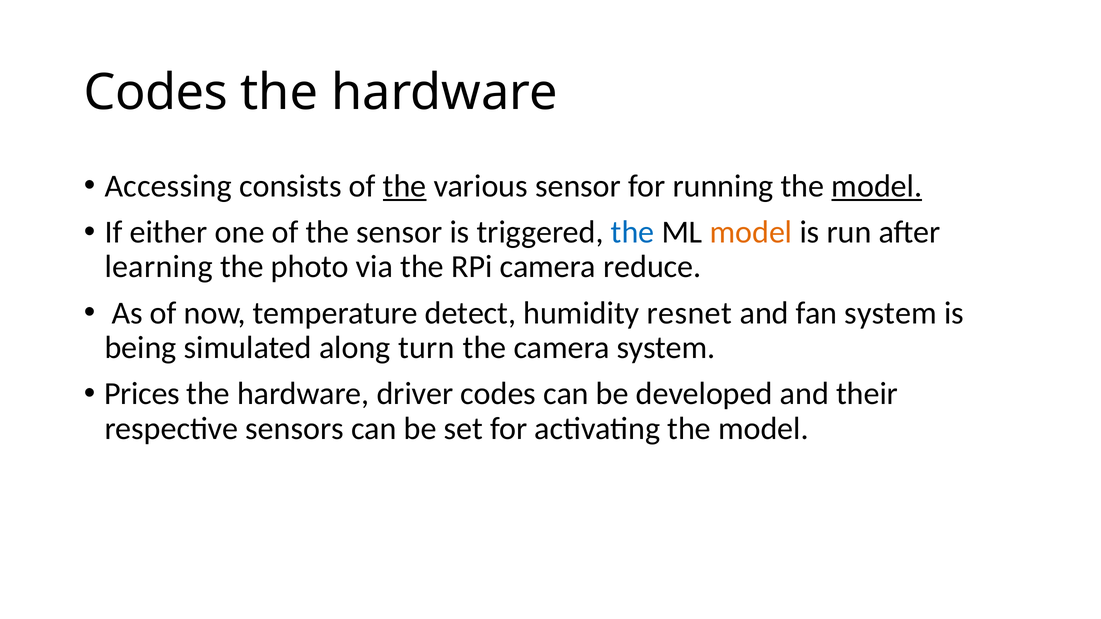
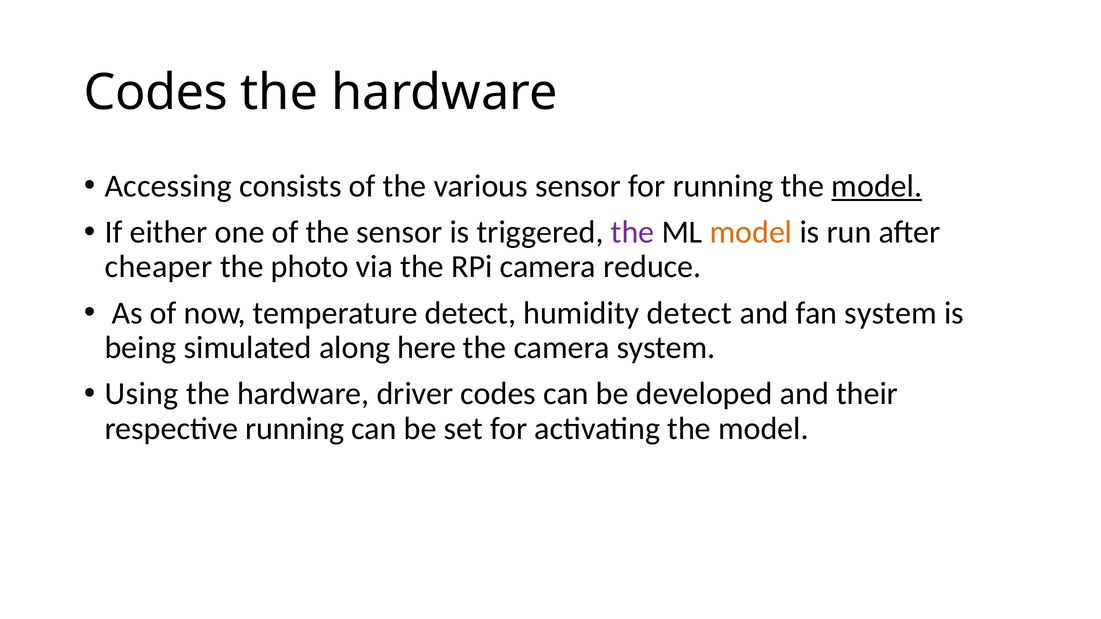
the underline: present -> none (405, 186)
the colour: blue -> purple (633, 232)
learning: learning -> cheaper (159, 267)
humidity resnet: resnet -> detect (689, 313)
turn: turn -> here (427, 348)
Prices: Prices -> Using (142, 394)
respective sensors: sensors -> running (295, 429)
